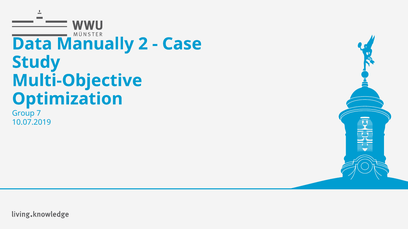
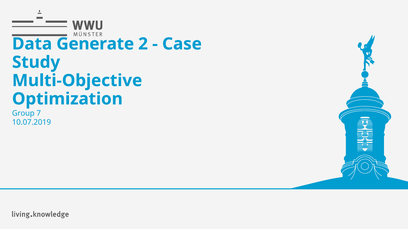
Manually: Manually -> Generate (95, 44)
